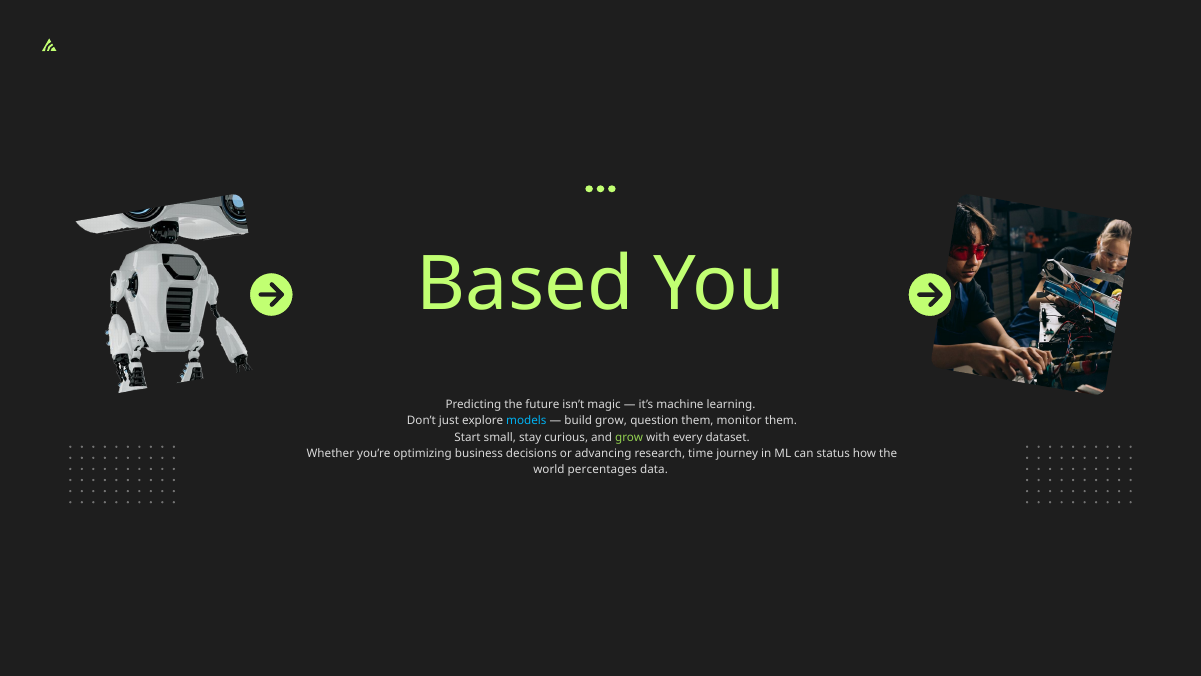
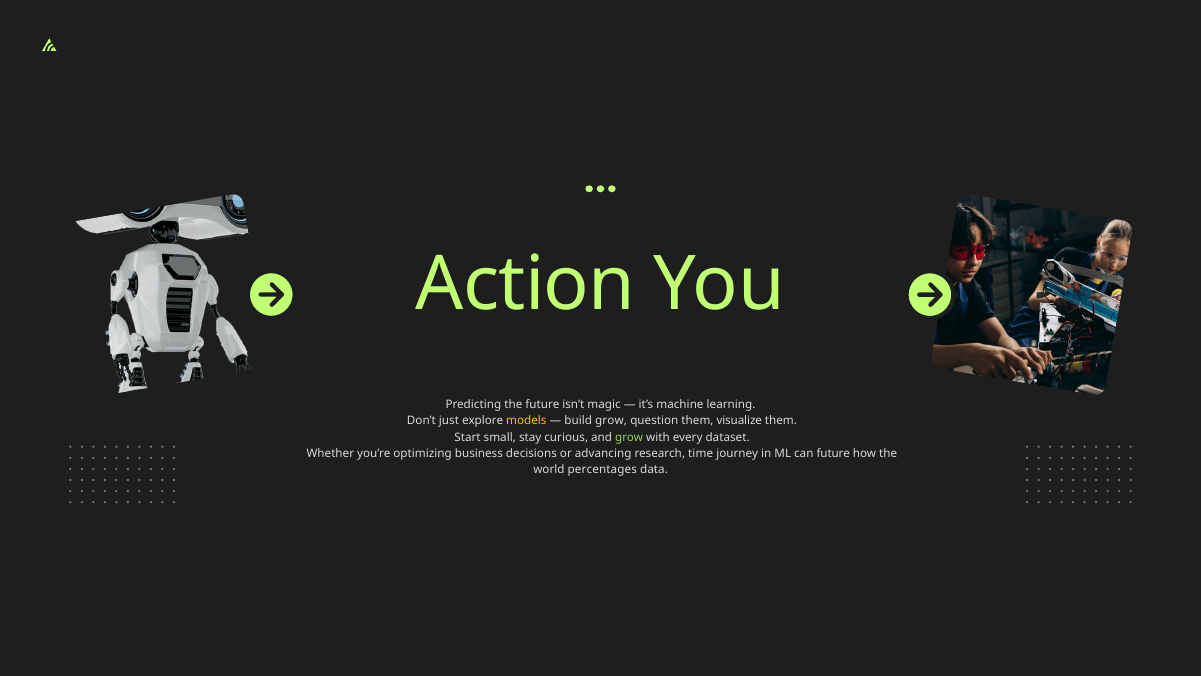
Based: Based -> Action (525, 285)
models colour: light blue -> yellow (526, 421)
monitor: monitor -> visualize (739, 421)
can status: status -> future (833, 453)
